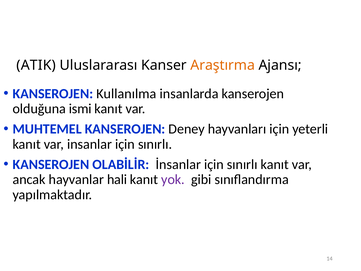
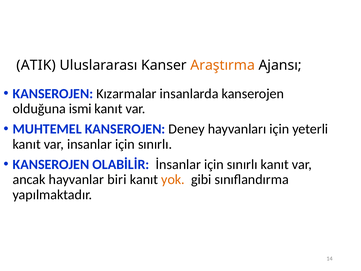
Kullanılma: Kullanılma -> Kızarmalar (126, 94)
hali: hali -> biri (117, 179)
yok colour: purple -> orange (173, 179)
